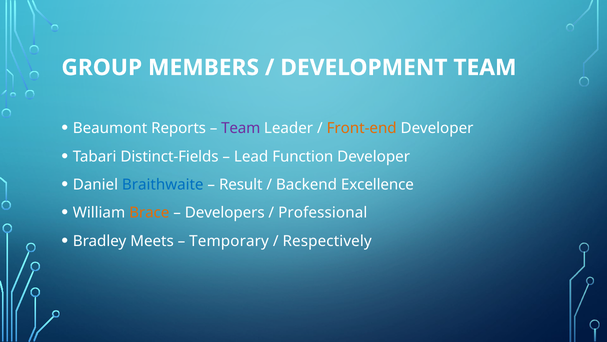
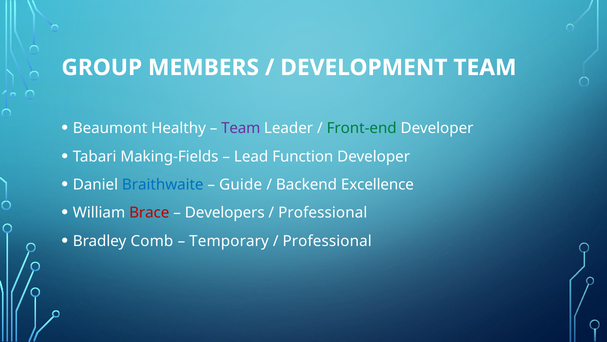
Reports: Reports -> Healthy (179, 128)
Front-end colour: orange -> green (362, 128)
Distinct-Fields: Distinct-Fields -> Making-Fields (169, 156)
Result: Result -> Guide (241, 184)
Brace colour: orange -> red (149, 213)
Meets: Meets -> Comb (152, 241)
Respectively: Respectively -> Professional (327, 241)
